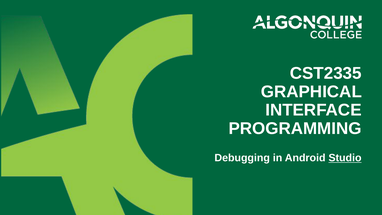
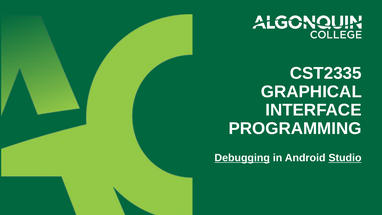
Debugging underline: none -> present (242, 158)
